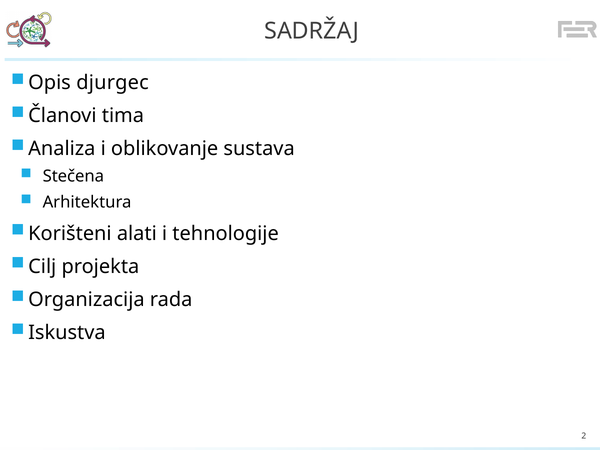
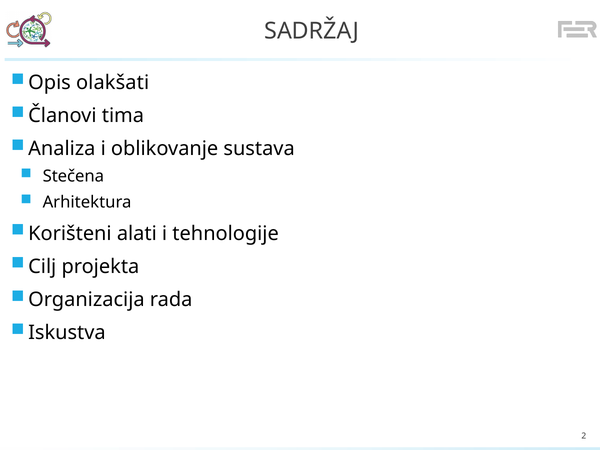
djurgec: djurgec -> olakšati (113, 83)
